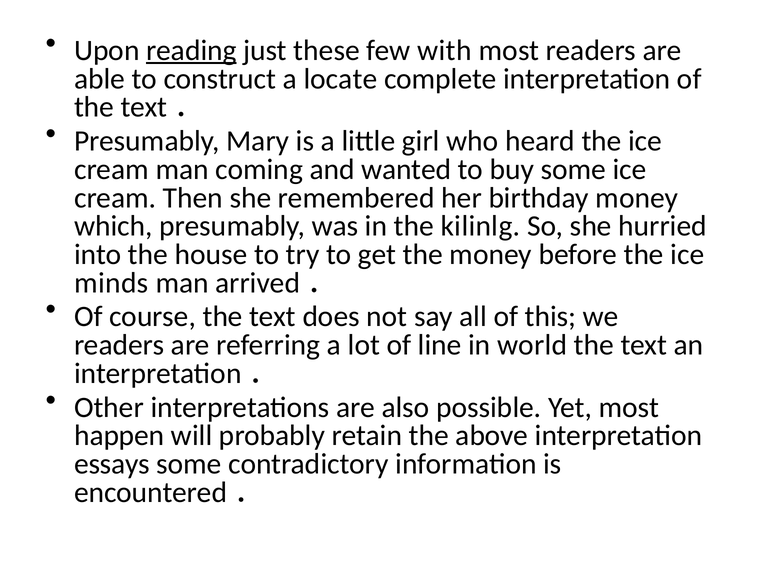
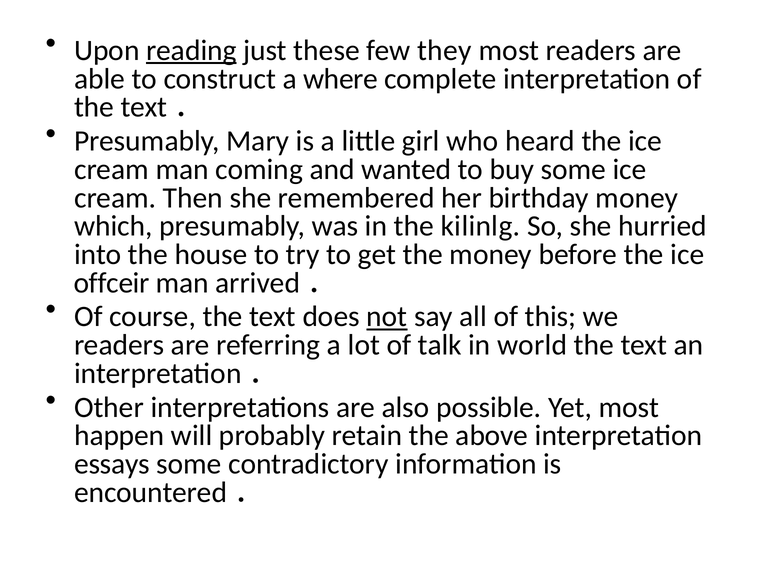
with: with -> they (444, 50)
locate: locate -> where (341, 79)
minds: minds -> offceir (112, 283)
not underline: none -> present (387, 317)
line: line -> talk (440, 345)
